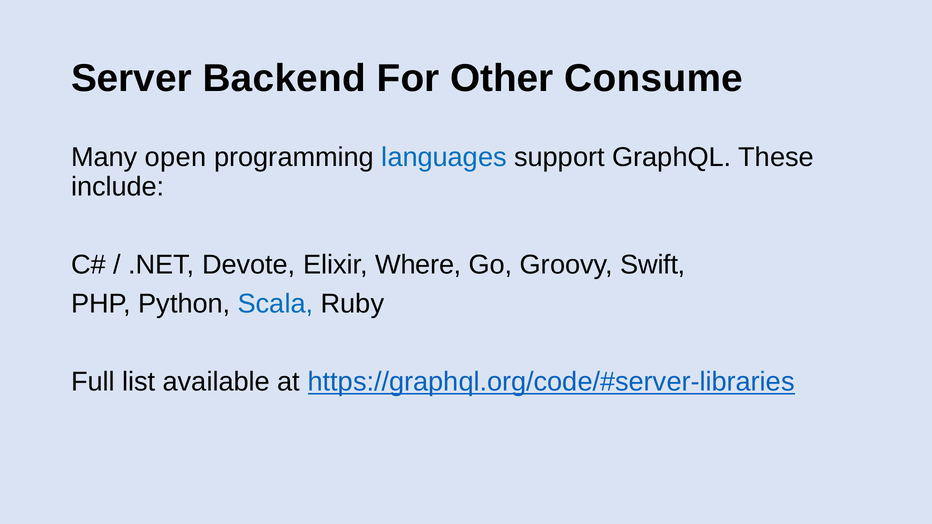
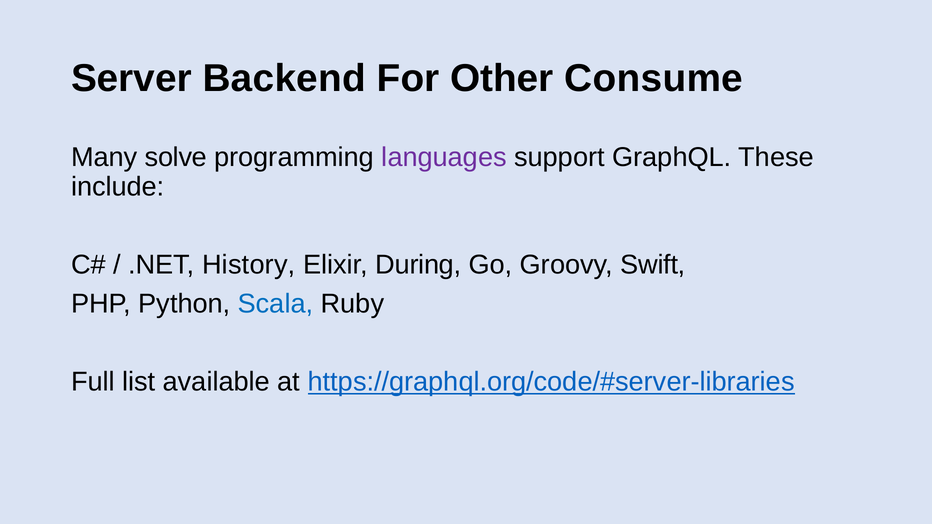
open: open -> solve (176, 158)
languages colour: blue -> purple (444, 158)
Devote: Devote -> History (249, 265)
Where: Where -> During (418, 265)
